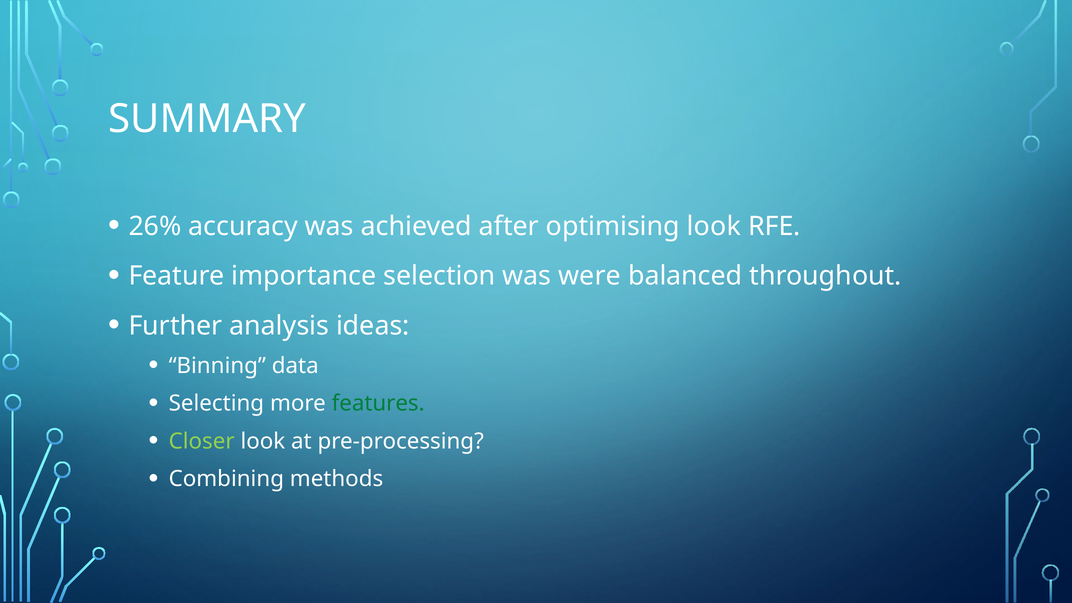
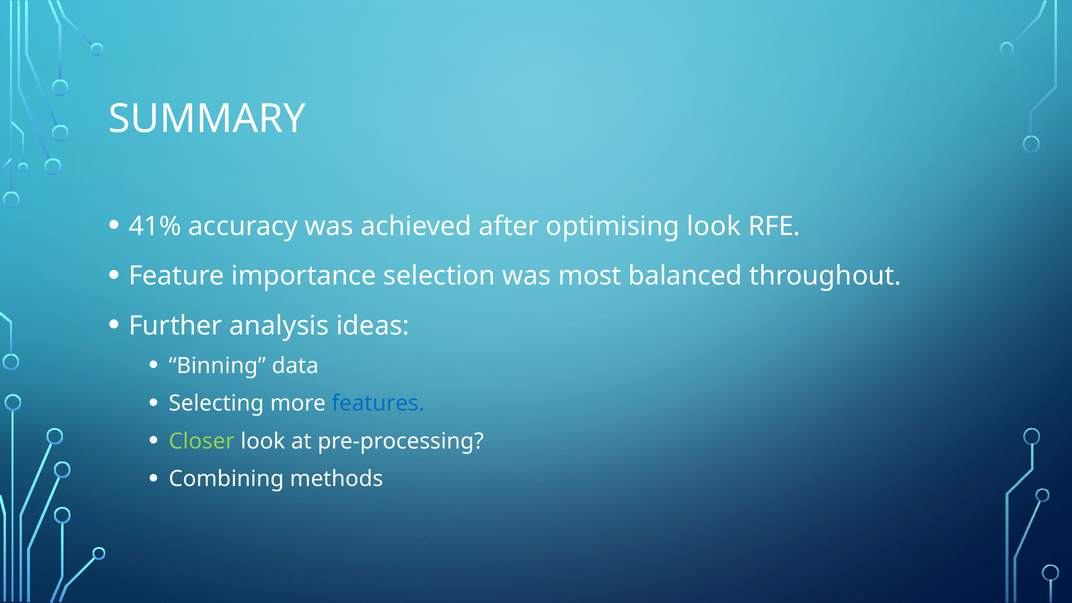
26%: 26% -> 41% (155, 226)
were: were -> most (590, 276)
features colour: green -> blue (378, 404)
